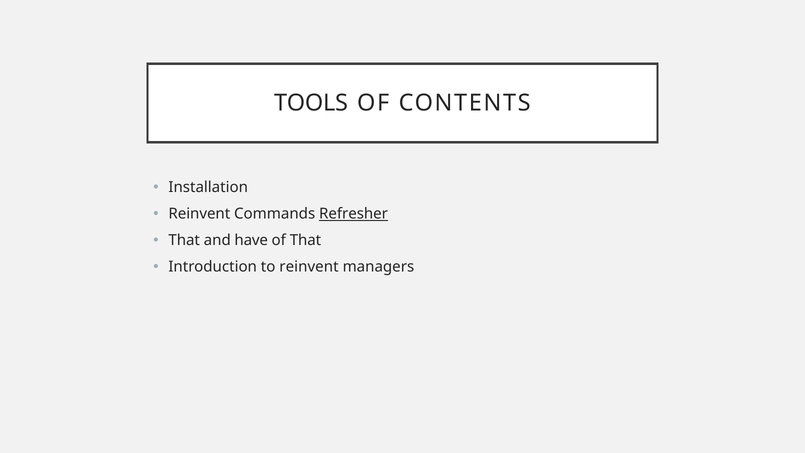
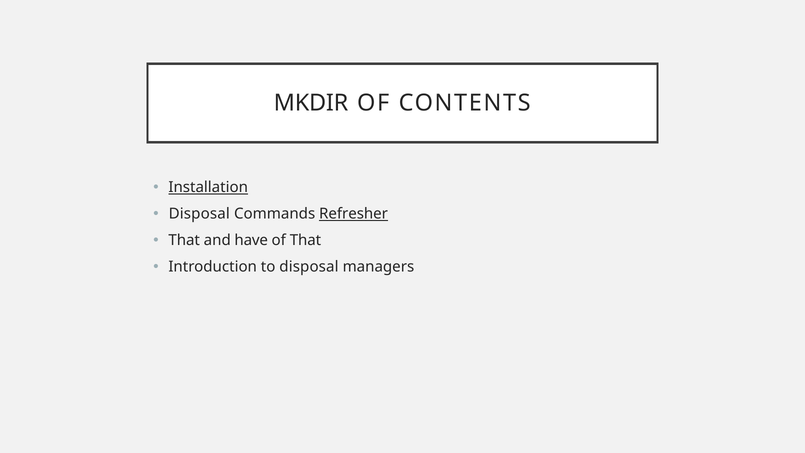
TOOLS: TOOLS -> MKDIR (311, 103)
Installation underline: none -> present (208, 187)
Reinvent: Reinvent -> Disposal (199, 214)
to reinvent: reinvent -> disposal (309, 267)
